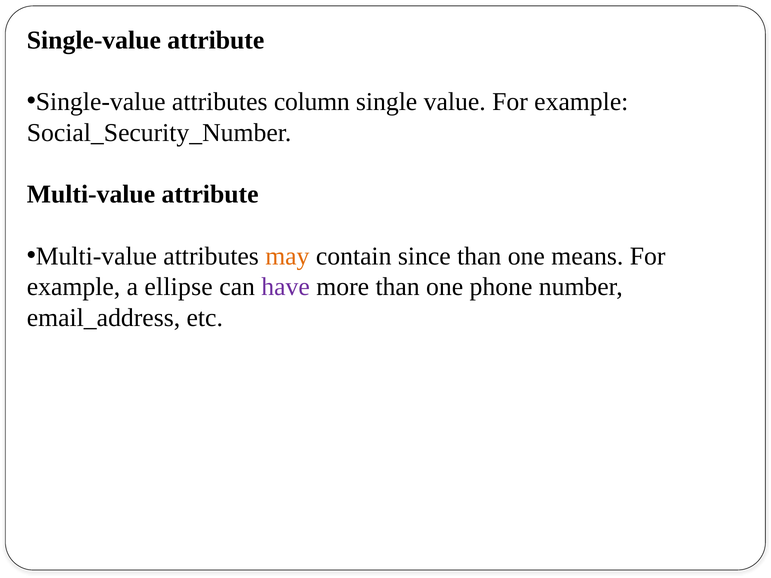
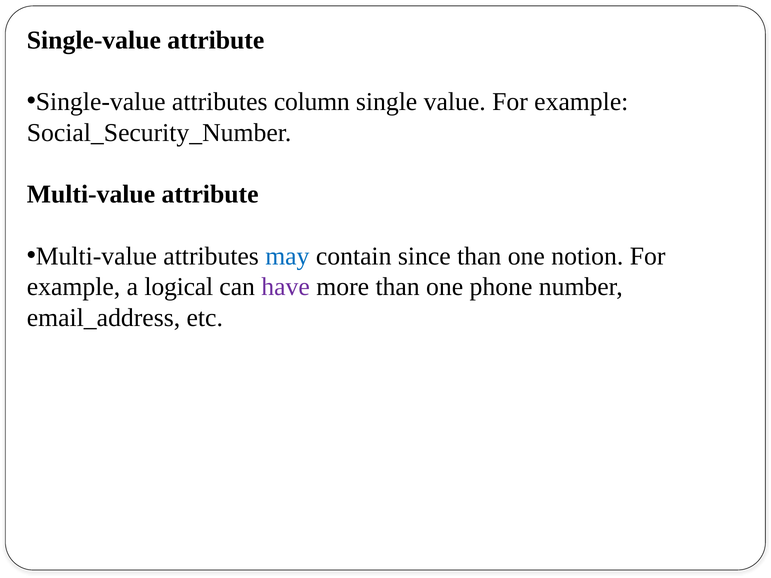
may colour: orange -> blue (287, 256)
means: means -> notion (587, 256)
ellipse: ellipse -> logical (179, 287)
